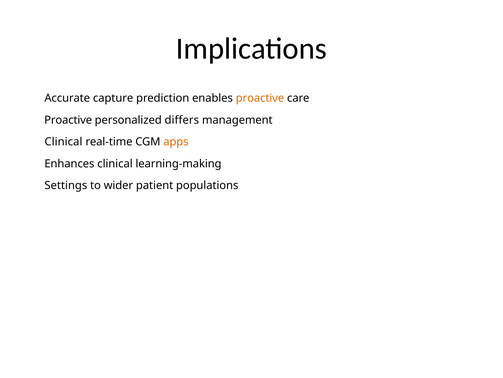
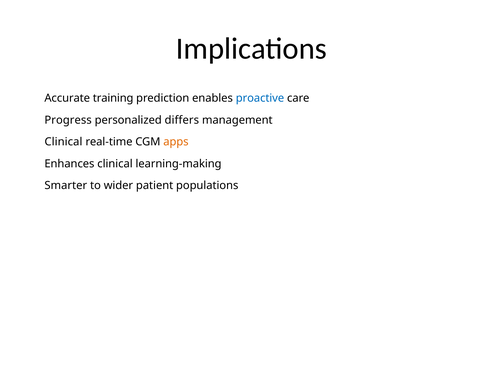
capture: capture -> training (113, 98)
proactive colour: orange -> blue (260, 98)
Proactive: Proactive -> Progress (68, 120)
Settings: Settings -> Smarter (66, 185)
